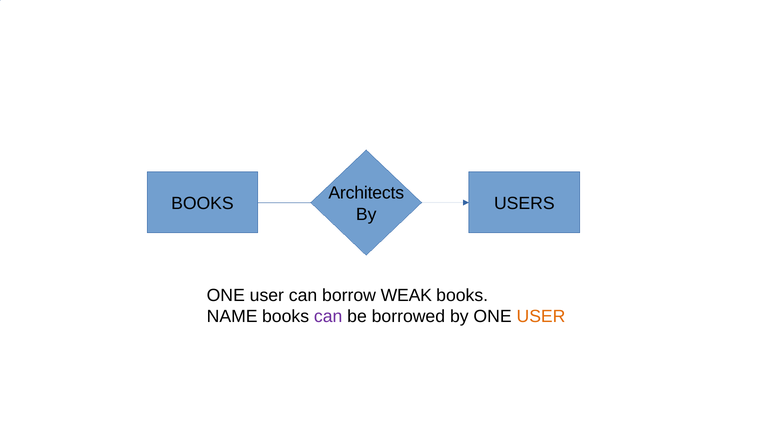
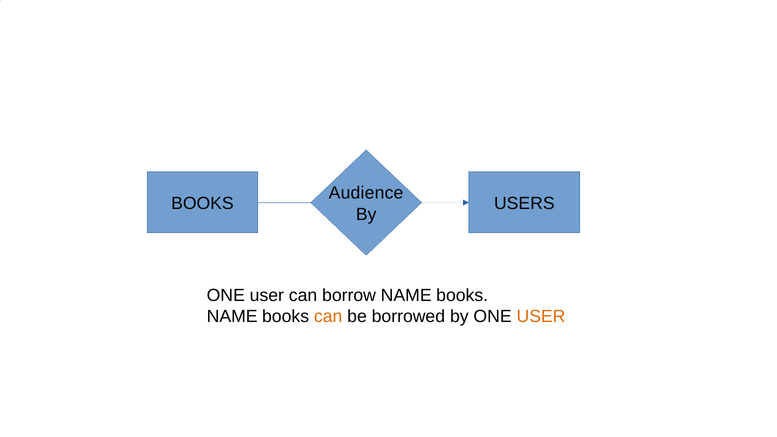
Architects: Architects -> Audience (366, 193)
borrow WEAK: WEAK -> NAME (406, 296)
can colour: purple -> orange (328, 317)
